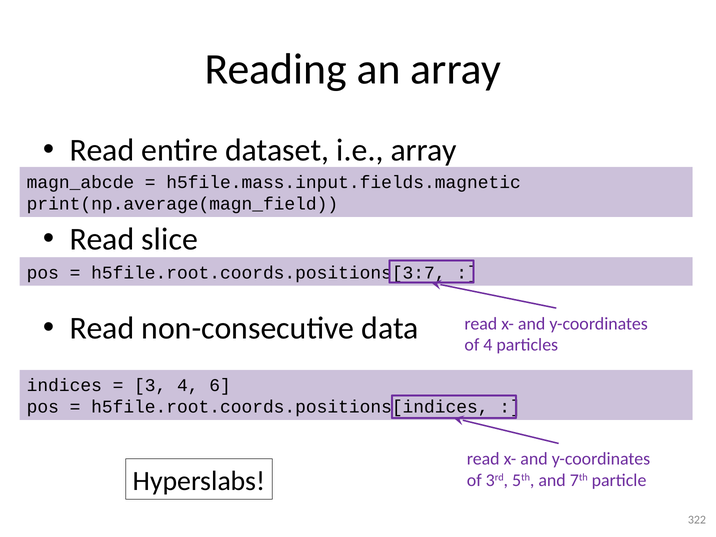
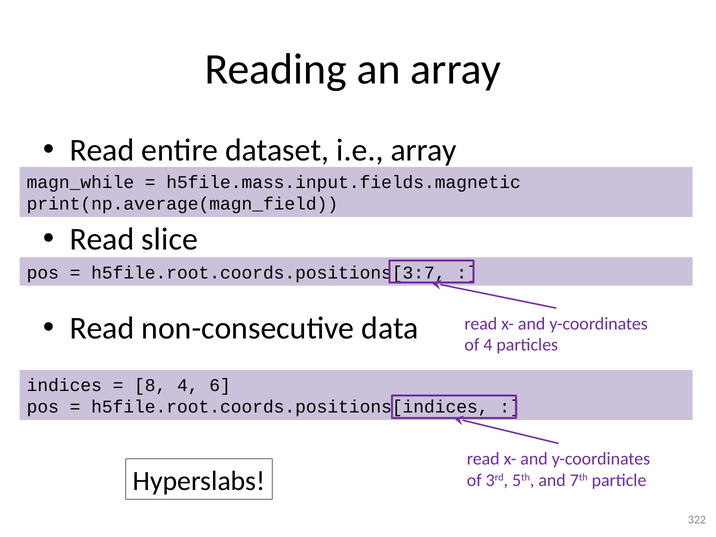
magn_abcde: magn_abcde -> magn_while (80, 183)
3: 3 -> 8 (150, 385)
